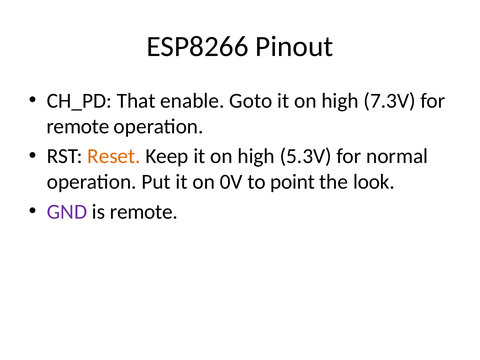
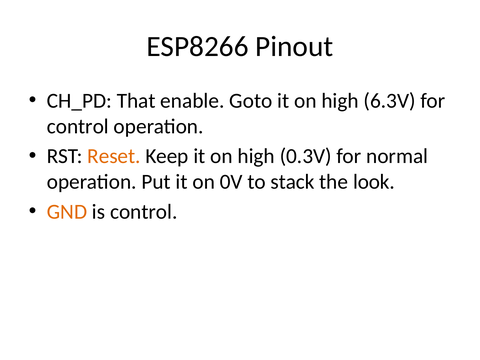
7.3V: 7.3V -> 6.3V (390, 101)
remote: remote -> control (78, 126)
5.3V: 5.3V -> 0.3V (306, 156)
point: point -> stack (293, 182)
GND colour: purple -> orange (67, 212)
is remote: remote -> control (144, 212)
